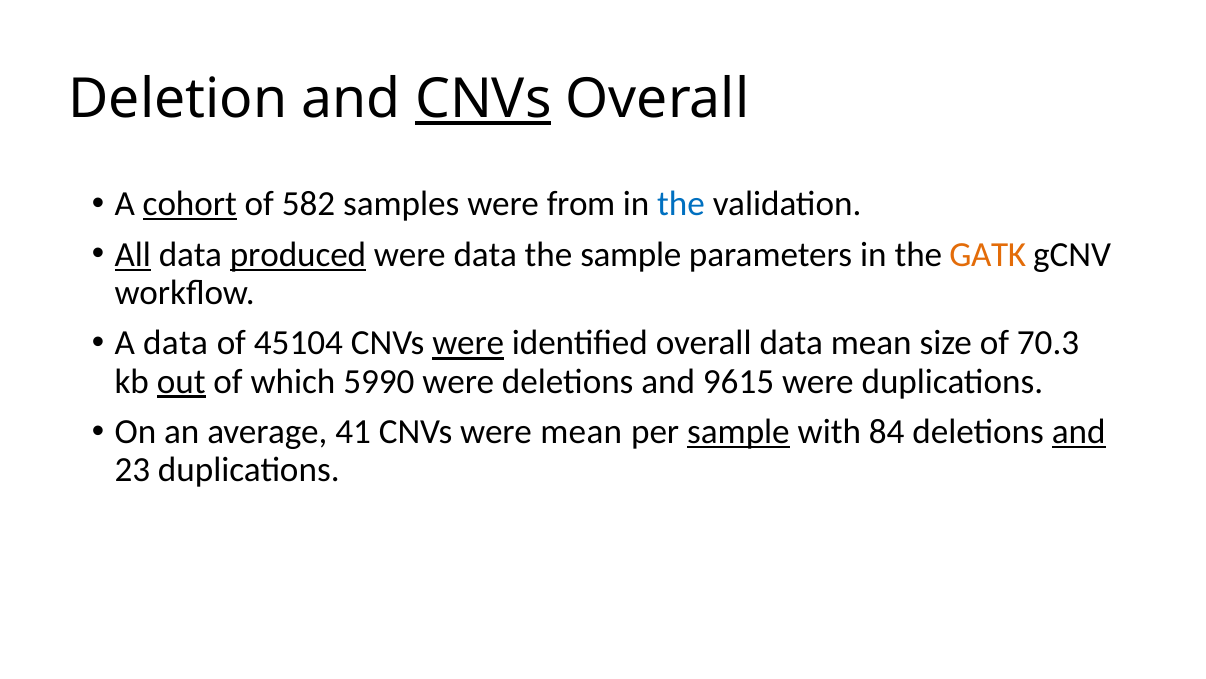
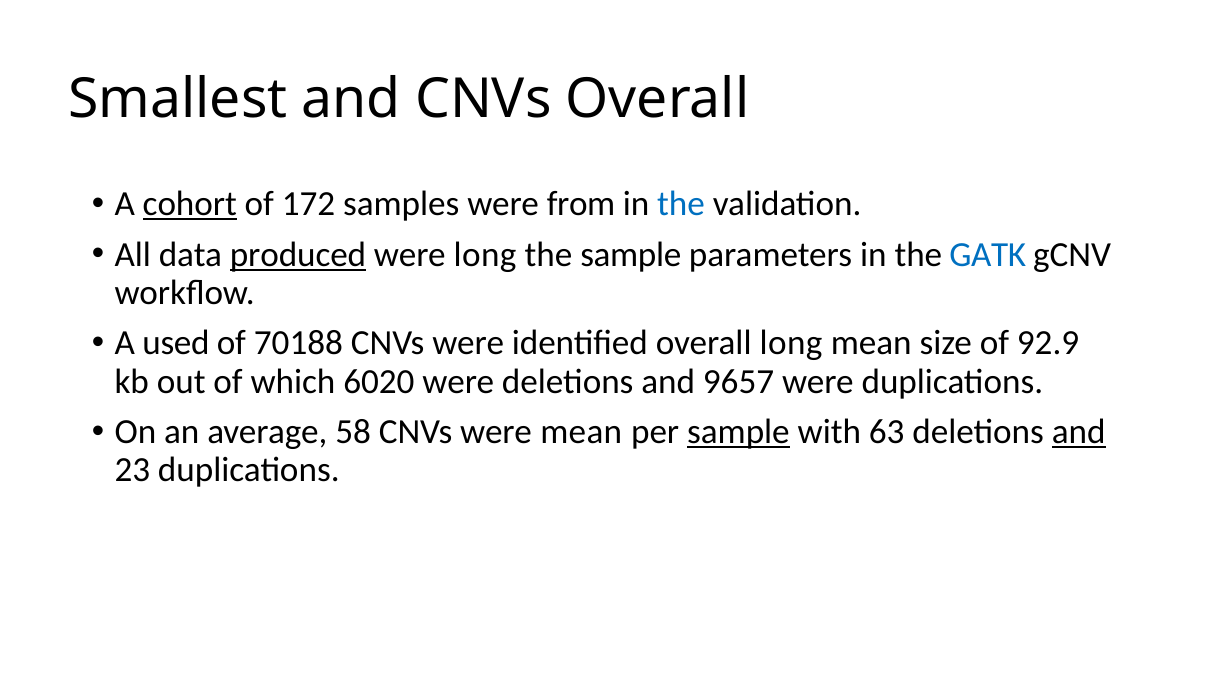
Deletion: Deletion -> Smallest (178, 99)
CNVs underline: present -> none (483, 99)
582: 582 -> 172 (309, 204)
All underline: present -> none (133, 254)
were data: data -> long (485, 254)
GATK colour: orange -> blue (988, 254)
A data: data -> used (176, 343)
45104: 45104 -> 70188 (298, 343)
were underline: present -> none (468, 343)
overall data: data -> long (791, 343)
70.3: 70.3 -> 92.9 (1048, 343)
out underline: present -> none (181, 381)
5990: 5990 -> 6020 (379, 381)
9615: 9615 -> 9657 (739, 381)
41: 41 -> 58 (353, 432)
84: 84 -> 63 (887, 432)
